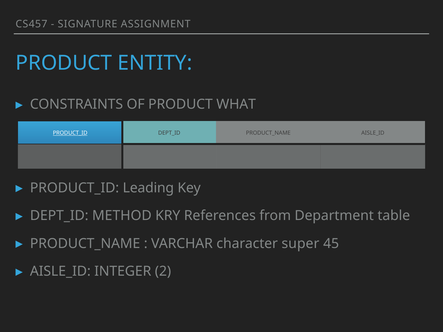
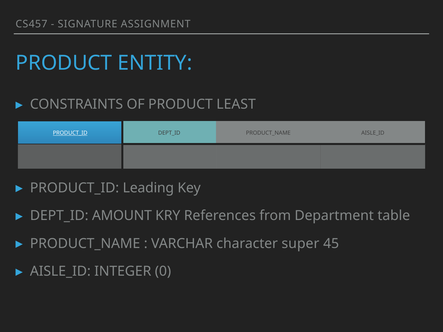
WHAT: WHAT -> LEAST (236, 104)
METHOD: METHOD -> AMOUNT (122, 216)
2: 2 -> 0 (163, 272)
